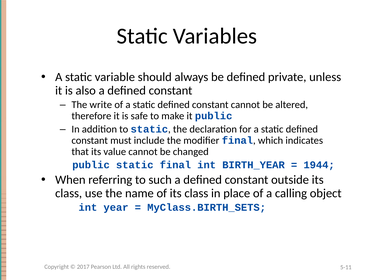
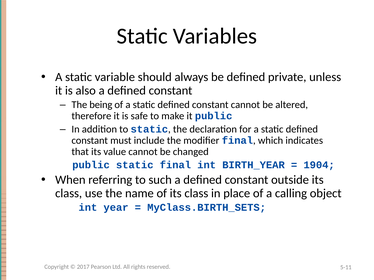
write: write -> being (101, 105)
1944: 1944 -> 1904 (319, 165)
